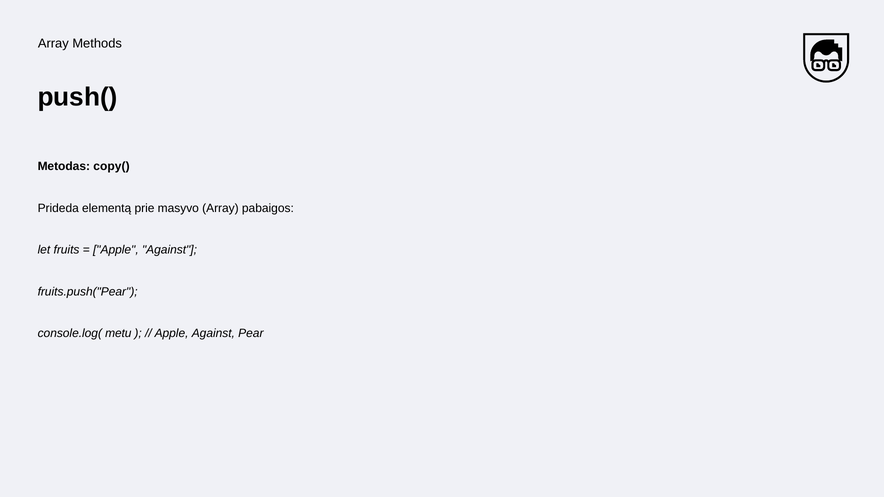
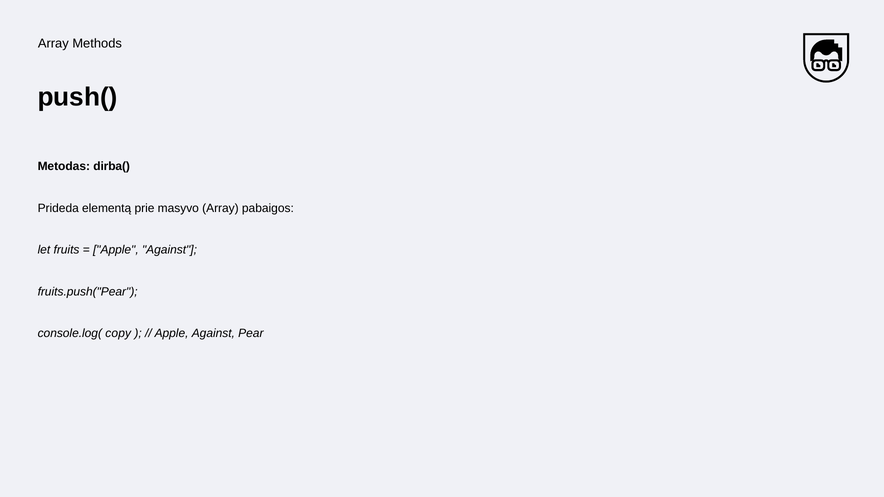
copy(: copy( -> dirba( (112, 167)
metu: metu -> copy (118, 334)
